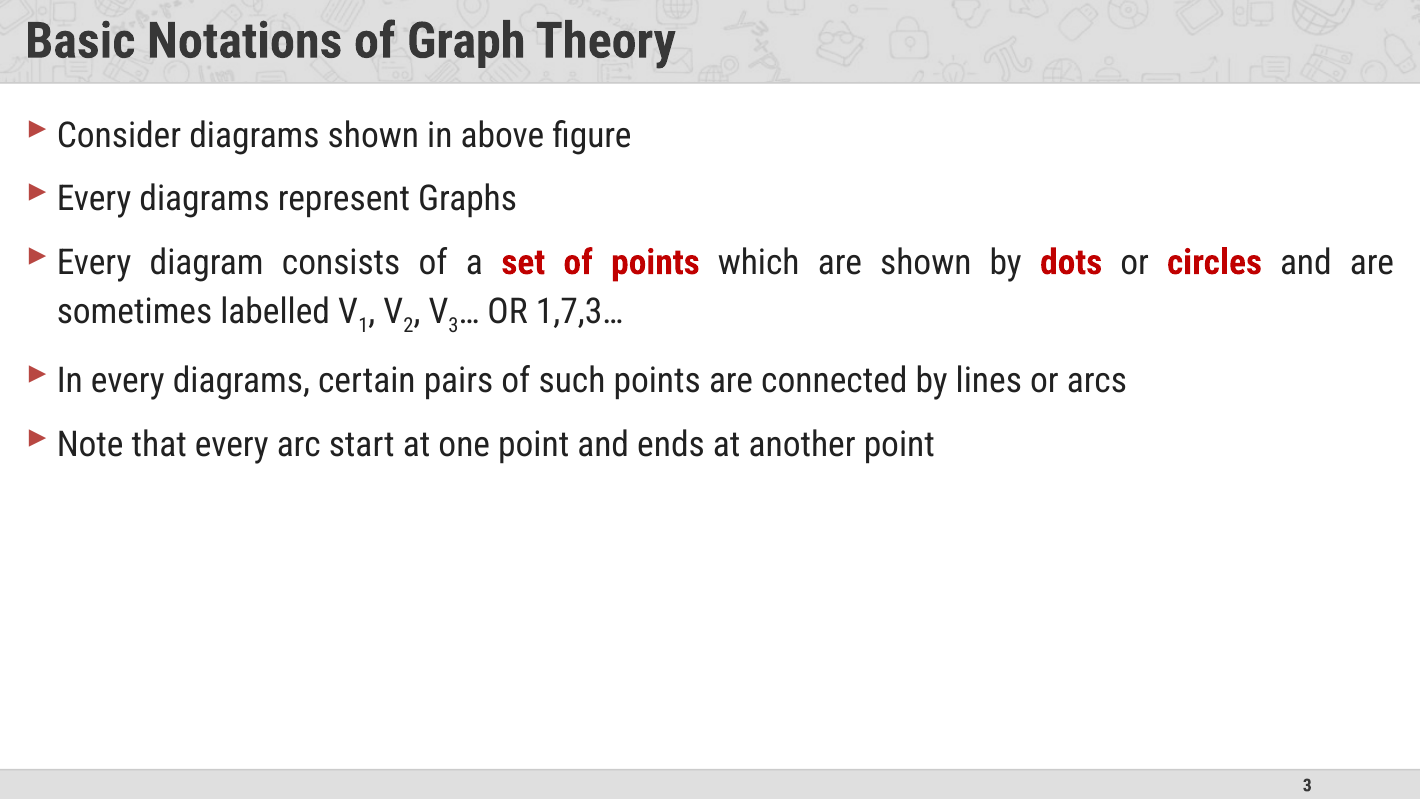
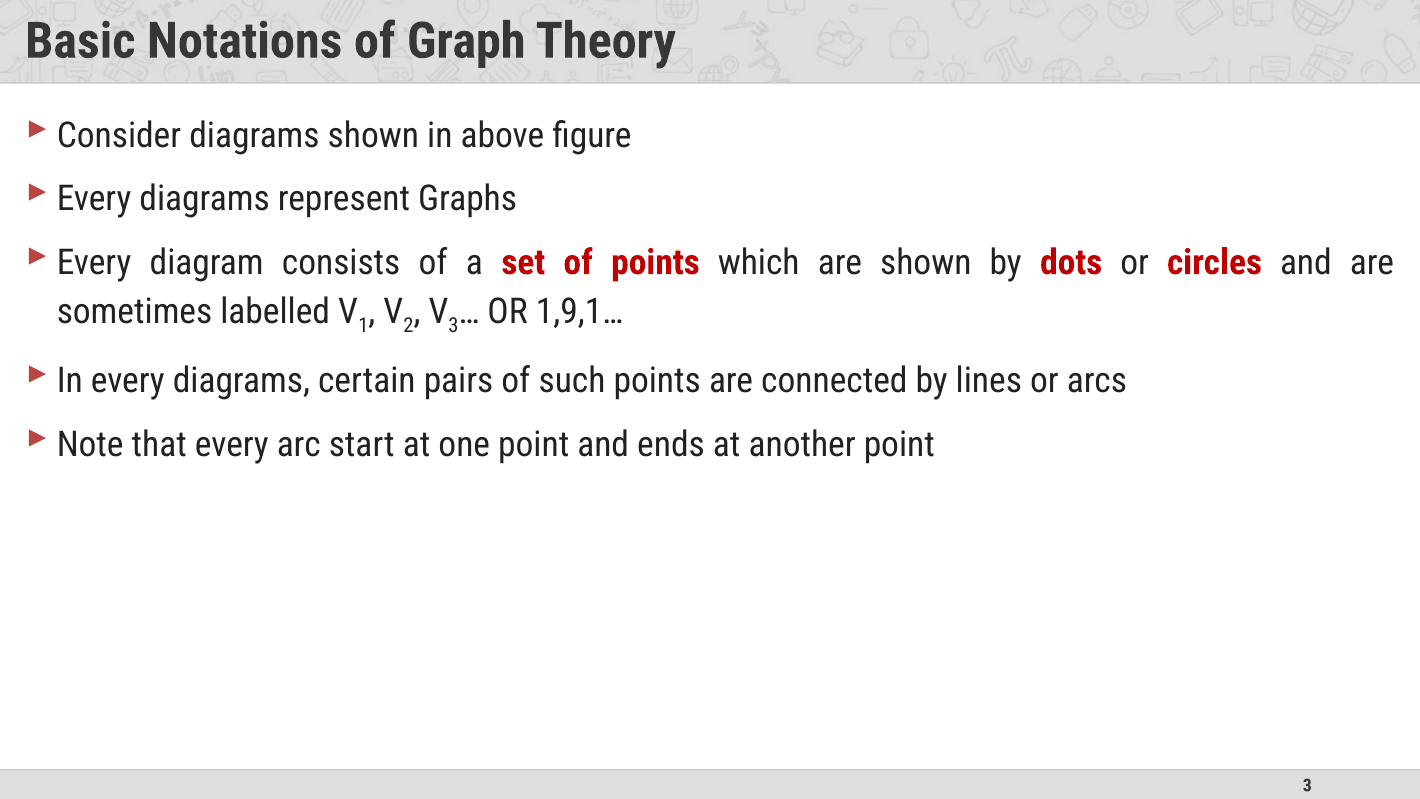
1,7,3…: 1,7,3… -> 1,9,1… (580, 312)
